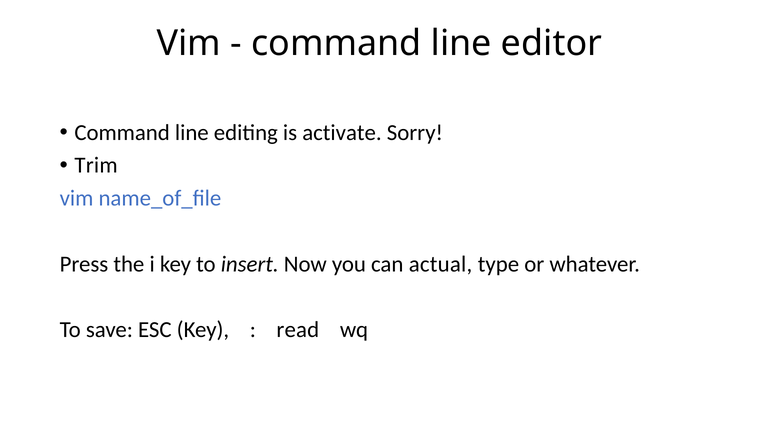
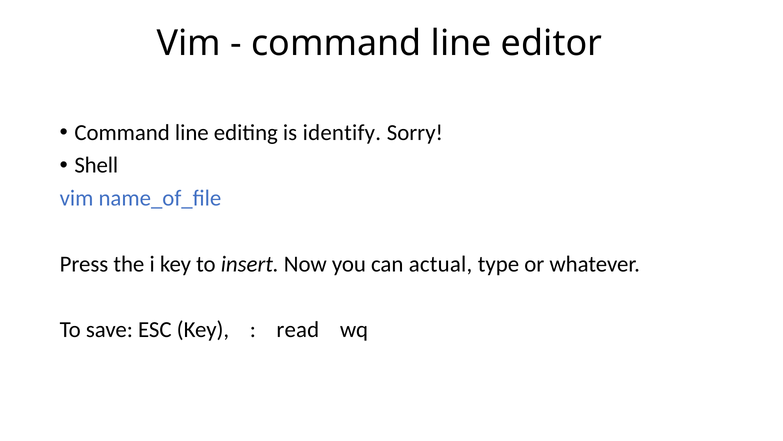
activate: activate -> identify (342, 132)
Trim: Trim -> Shell (96, 165)
